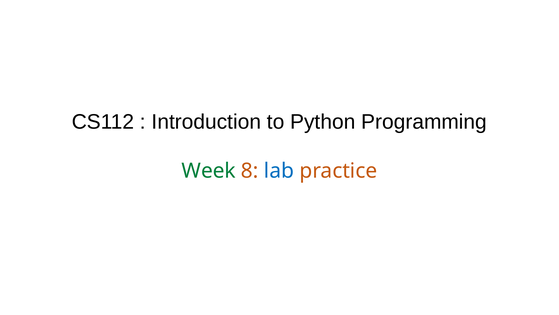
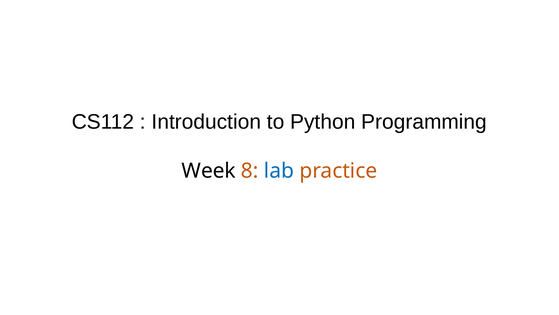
Week colour: green -> black (209, 171)
